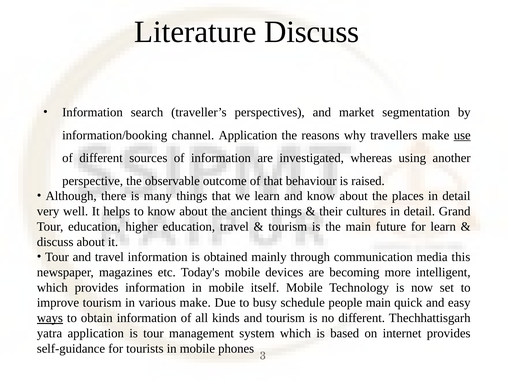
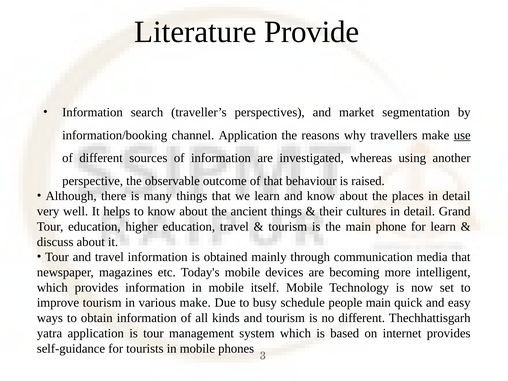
Literature Discuss: Discuss -> Provide (312, 32)
future: future -> phone (391, 227)
media this: this -> that (461, 257)
ways underline: present -> none (50, 318)
